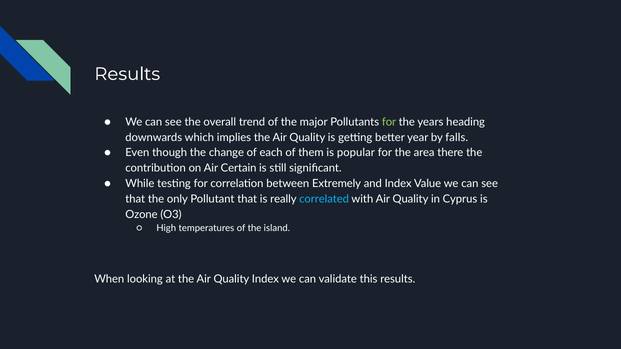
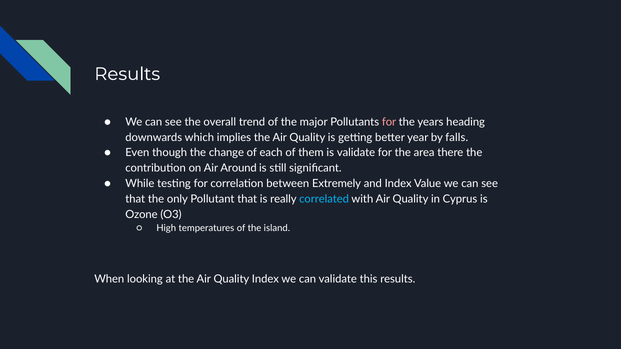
for colour: light green -> pink (389, 122)
is popular: popular -> validate (356, 153)
Certain: Certain -> Around (239, 168)
